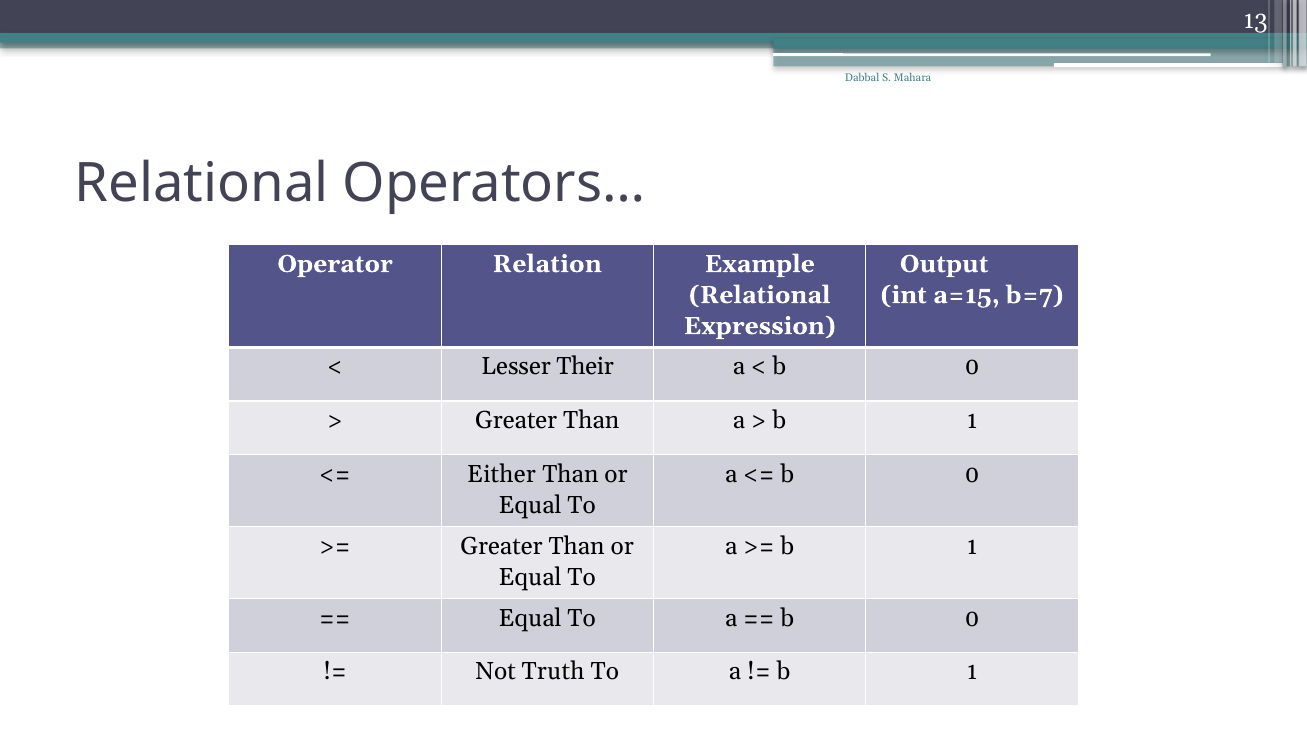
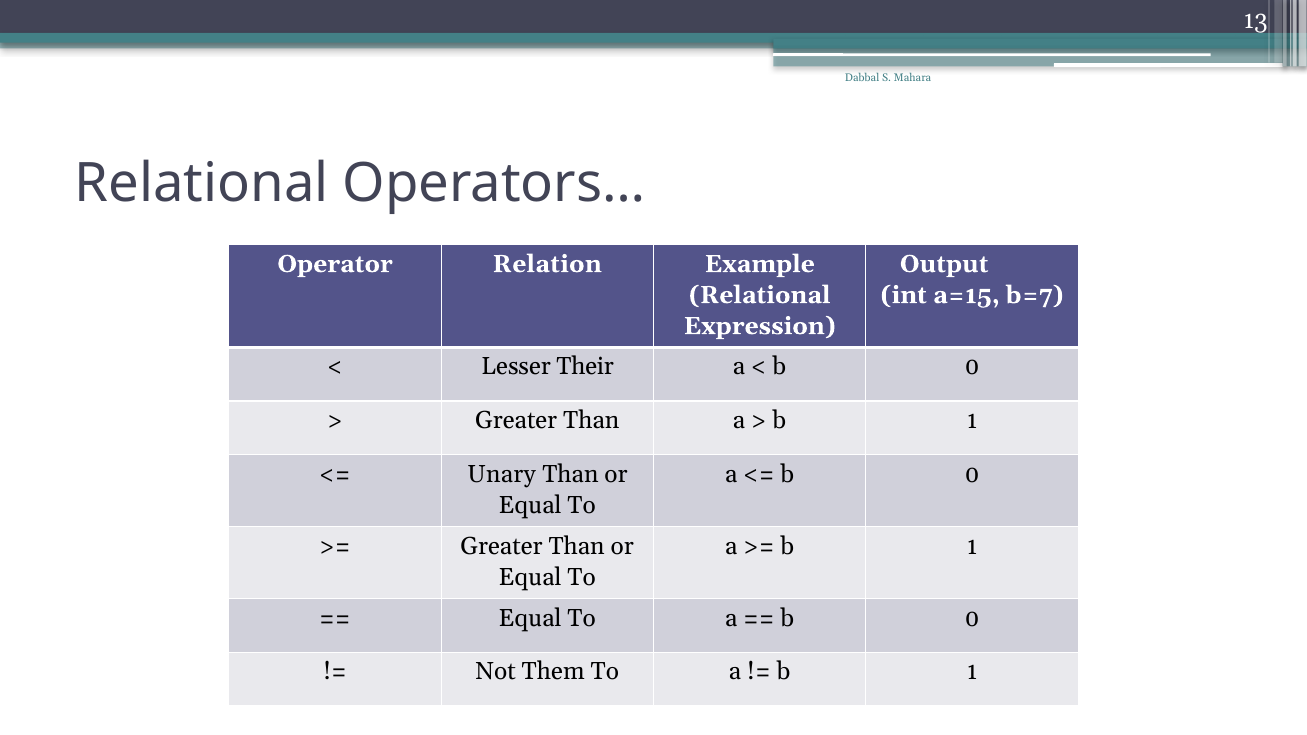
Either: Either -> Unary (502, 474)
Truth: Truth -> Them (553, 672)
